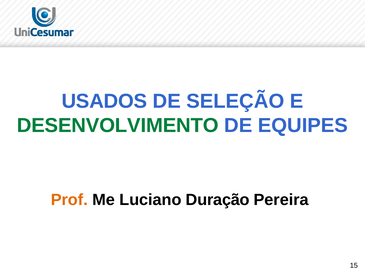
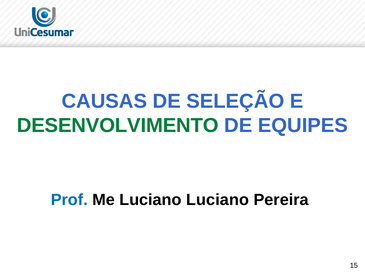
USADOS: USADOS -> CAUSAS (104, 101)
Prof colour: orange -> blue (69, 200)
Luciano Duração: Duração -> Luciano (218, 200)
